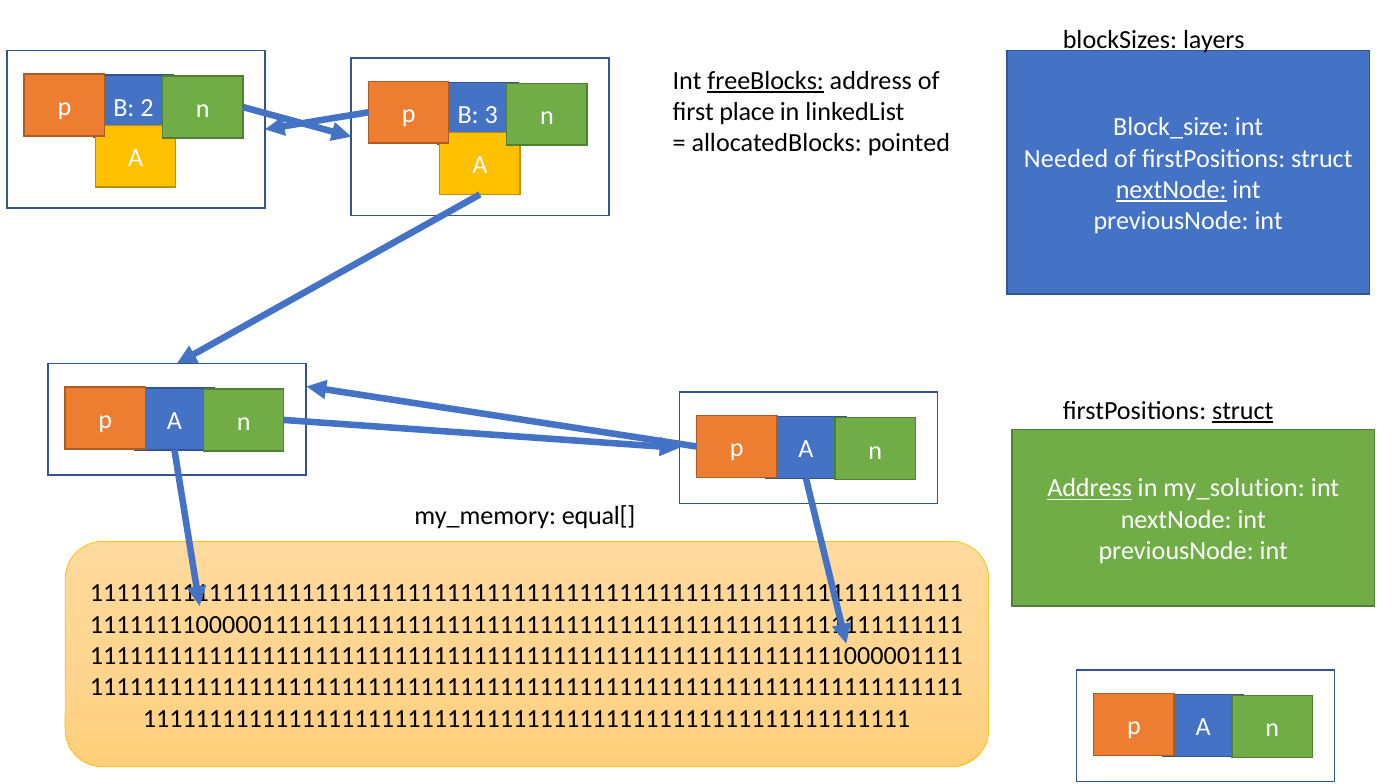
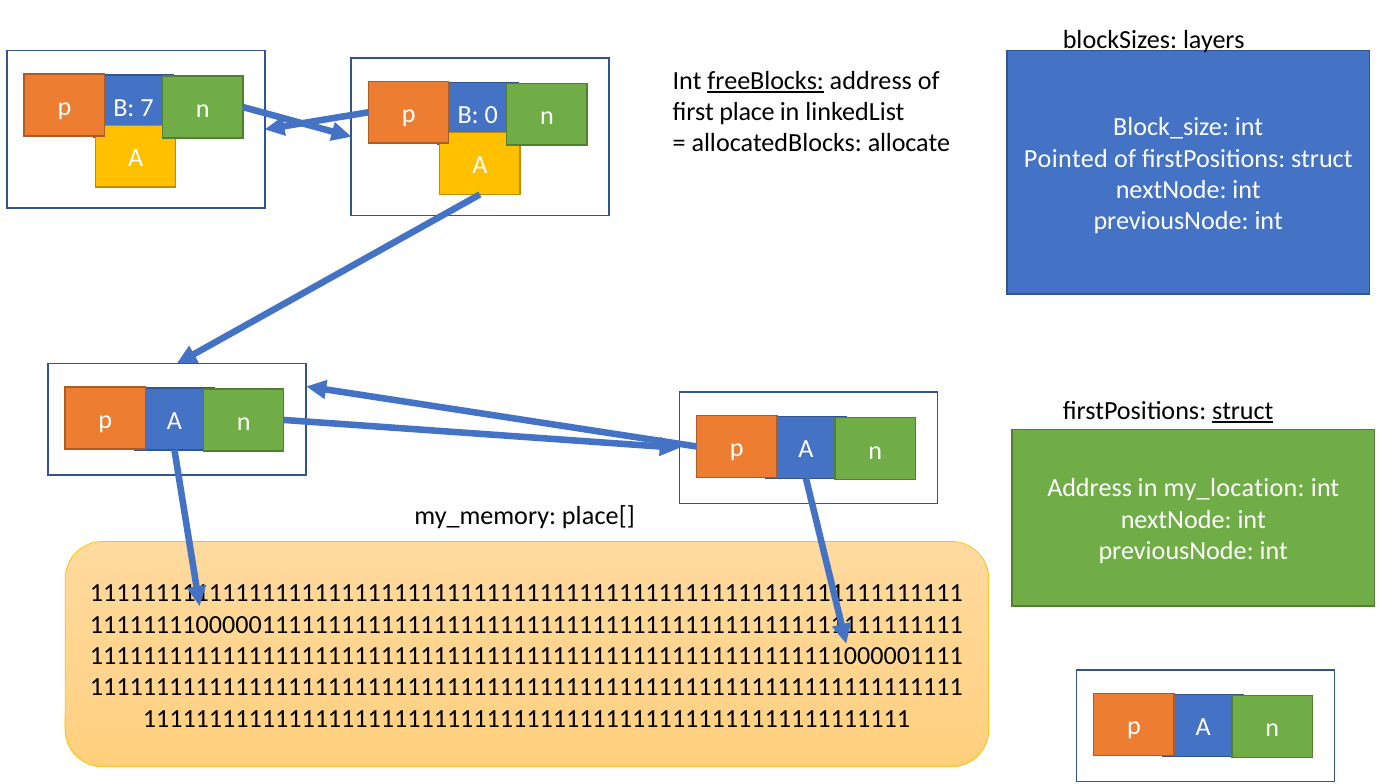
3: 3 -> 0 (491, 115)
2: 2 -> 7 (147, 108)
pointed: pointed -> allocate (909, 143)
Needed: Needed -> Pointed (1066, 159)
nextNode underline: present -> none (1171, 190)
Address underline: present -> none (1090, 488)
my_solution: my_solution -> my_location (1234, 488)
equal[: equal[ -> place[ (598, 516)
